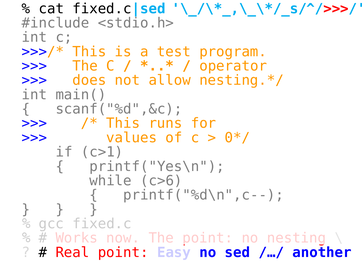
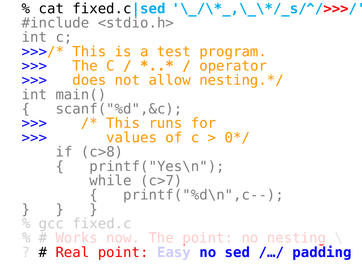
c>1: c>1 -> c>8 (102, 152)
c>6: c>6 -> c>7 (161, 181)
another: another -> padding (322, 253)
